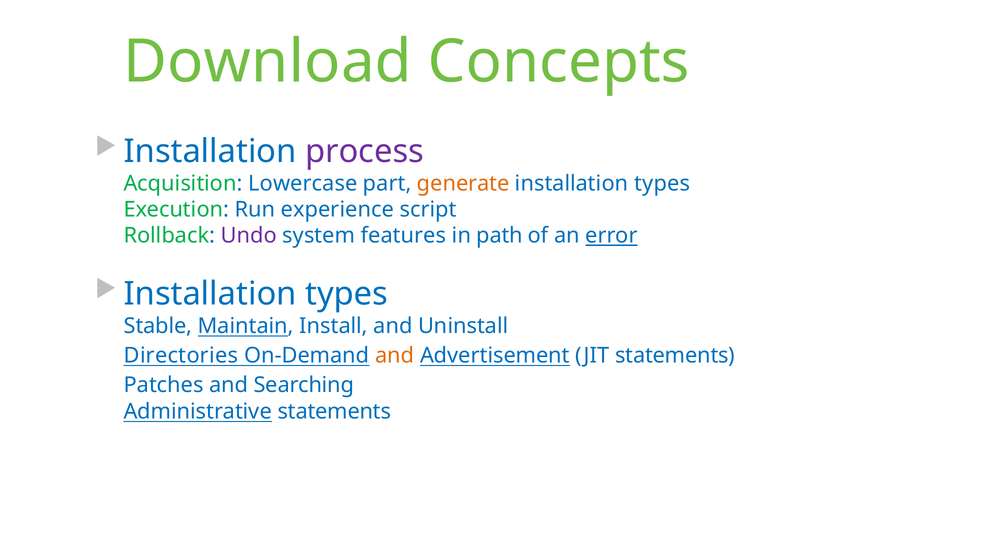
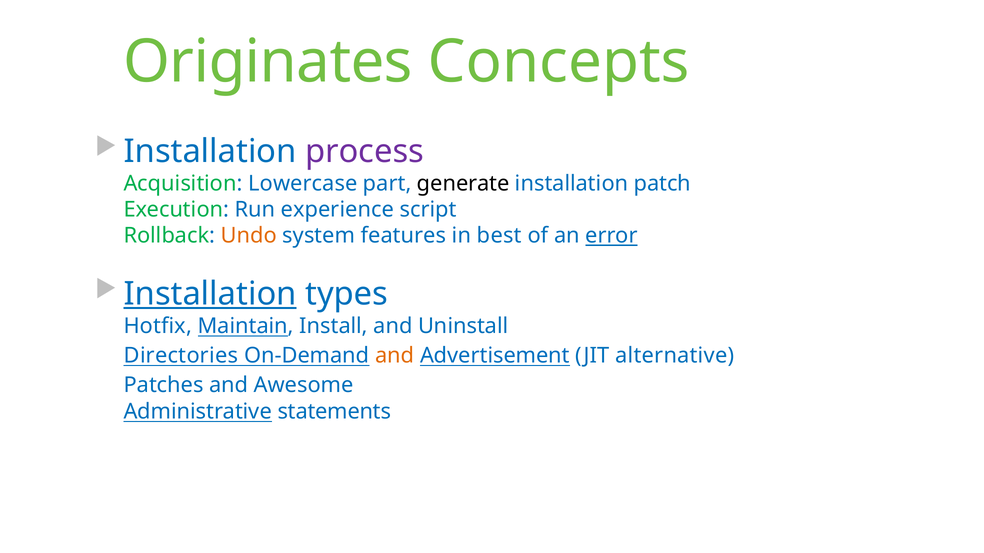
Download: Download -> Originates (268, 62)
generate colour: orange -> black (463, 184)
types: types -> patch (662, 184)
Undo colour: purple -> orange (249, 236)
path: path -> best (499, 236)
Installation underline: none -> present (210, 294)
Stable: Stable -> Hotfix (158, 326)
JIT statements: statements -> alternative (675, 356)
Searching: Searching -> Awesome (304, 385)
